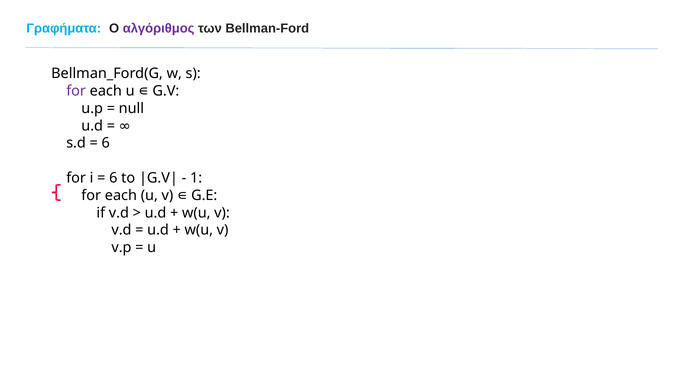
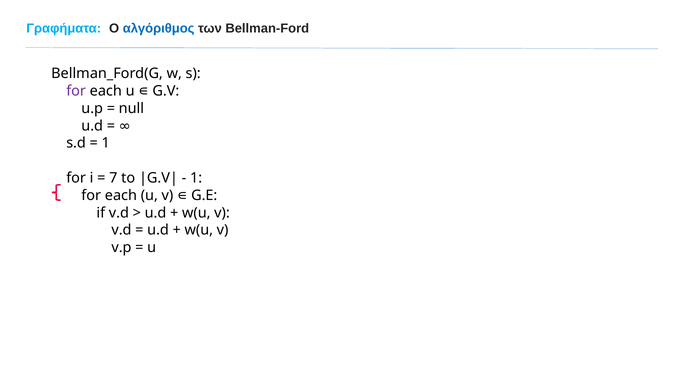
αλγόριθμος colour: purple -> blue (159, 28)
6: 6 -> 1 (106, 143)
6: 6 -> 7 (113, 178)
